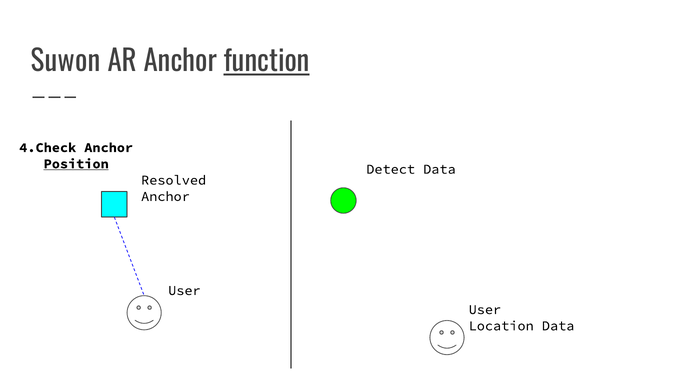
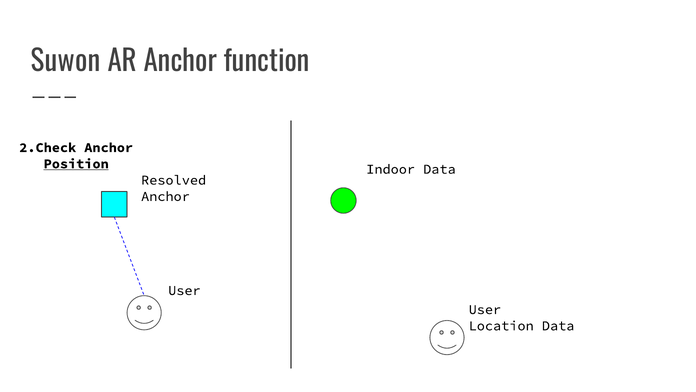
function underline: present -> none (267, 62)
4.Check: 4.Check -> 2.Check (48, 147)
Detect: Detect -> Indoor (391, 169)
